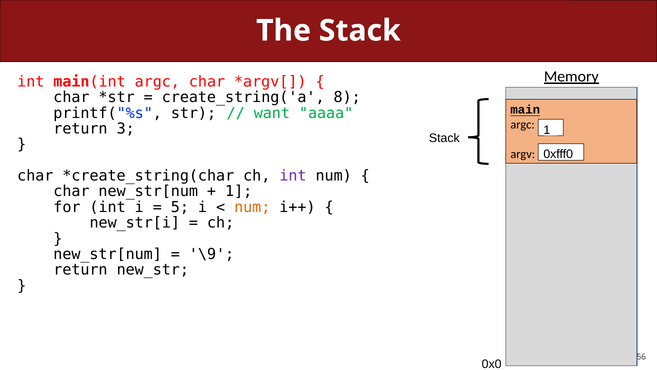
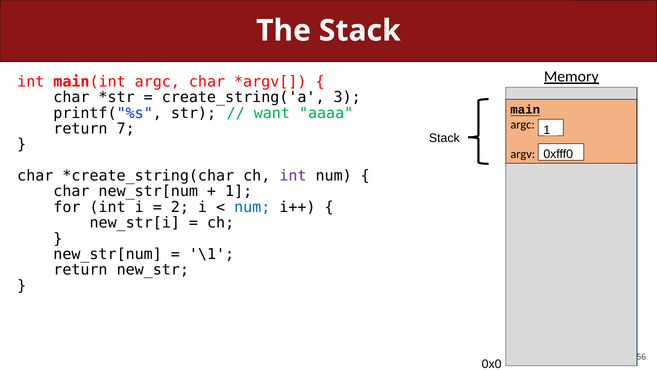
8: 8 -> 3 (347, 97)
3: 3 -> 7 (126, 129)
5: 5 -> 2 (180, 207)
num colour: orange -> blue (252, 207)
\9: \9 -> \1 (212, 254)
